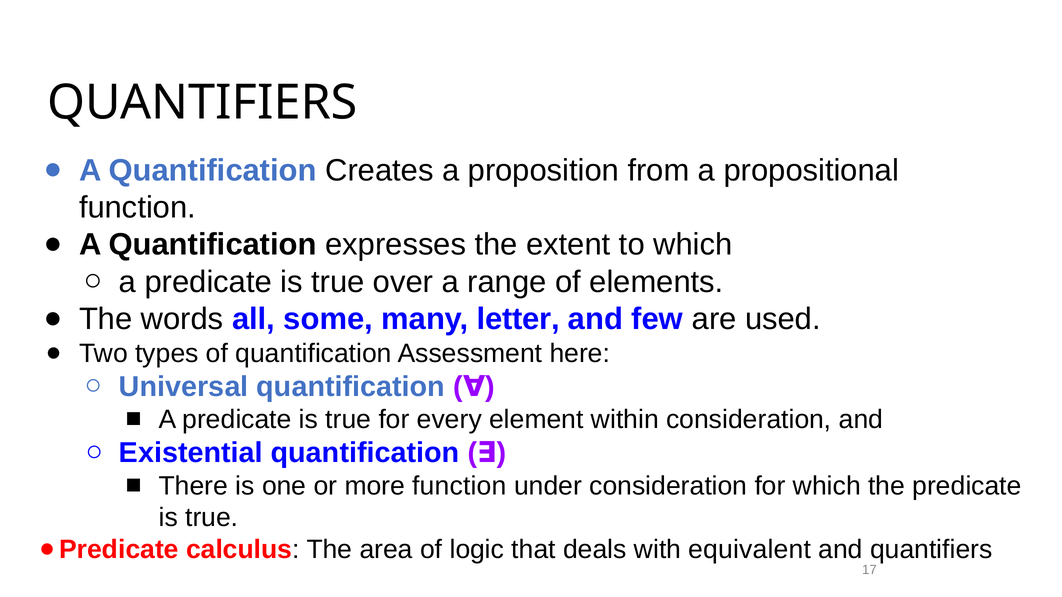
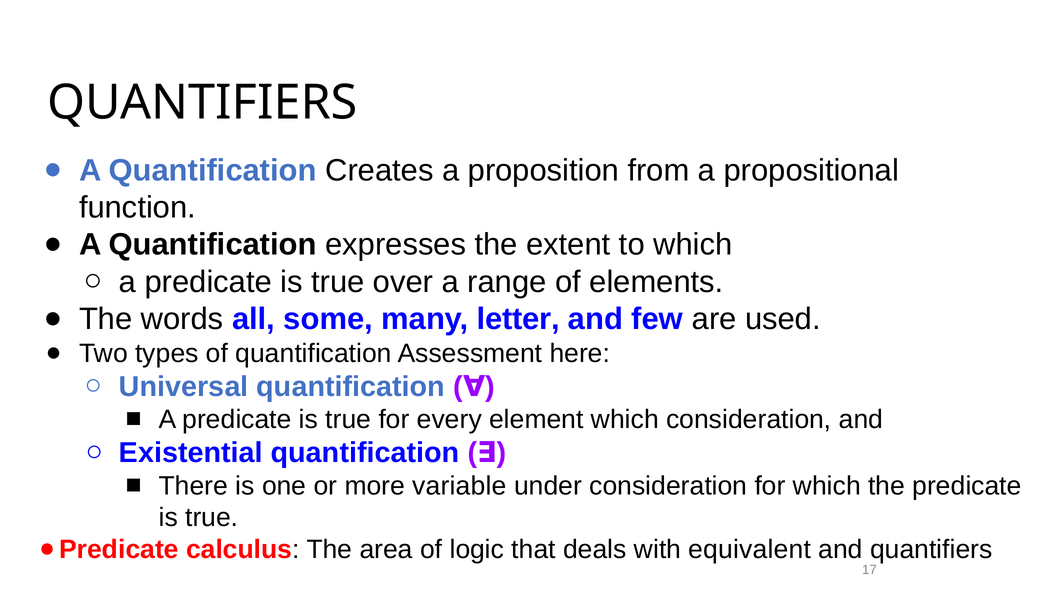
element within: within -> which (625, 420)
more function: function -> variable (459, 486)
